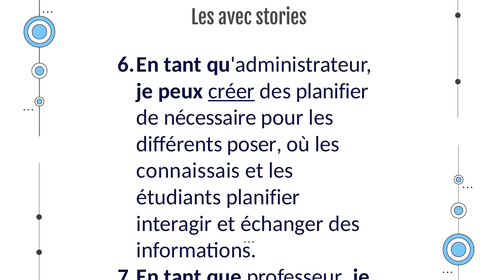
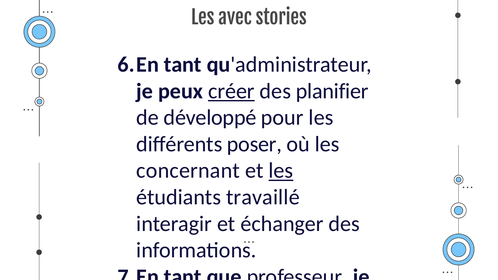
de nécessaire: nécessaire -> développé (210, 118)
connaissais: connaissais -> concernant (188, 171)
les underline: none -> present (281, 171)
étudiants planifier: planifier -> travaillé (263, 197)
